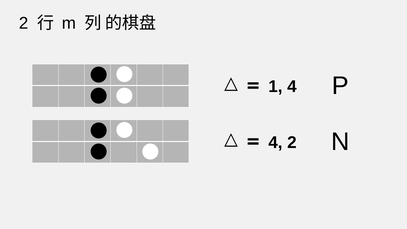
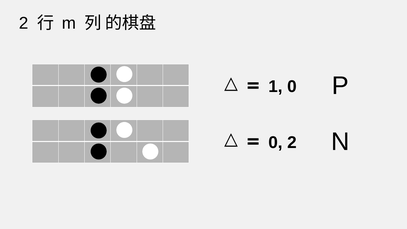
1 4: 4 -> 0 (292, 87)
4: 4 -> 0 (275, 142)
